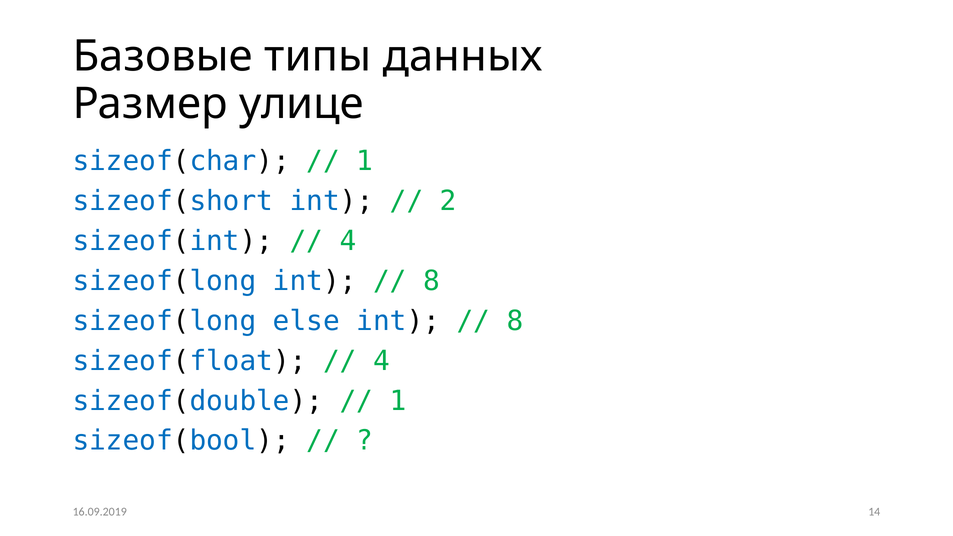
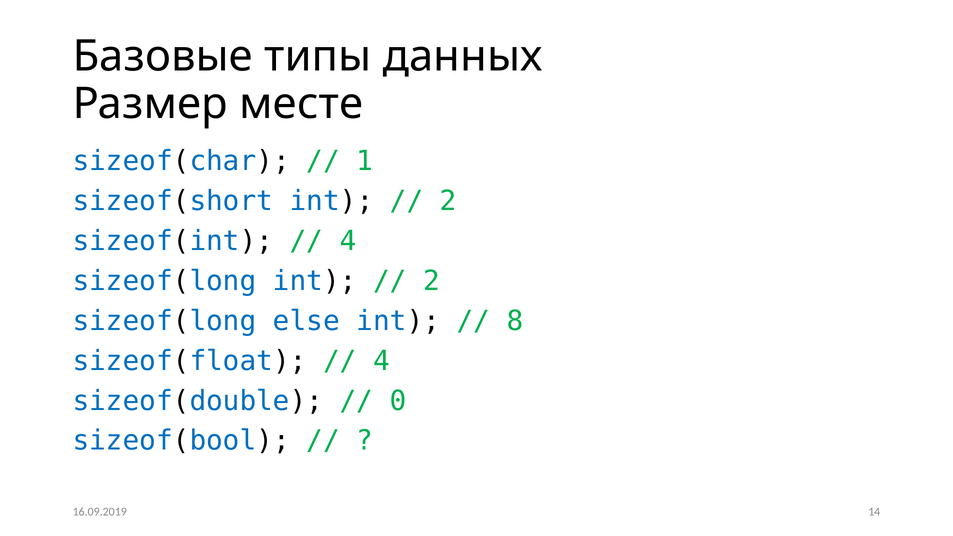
улице: улице -> месте (301, 104)
8: 8 -> 2 (432, 281)
1: 1 -> 0 (398, 401)
